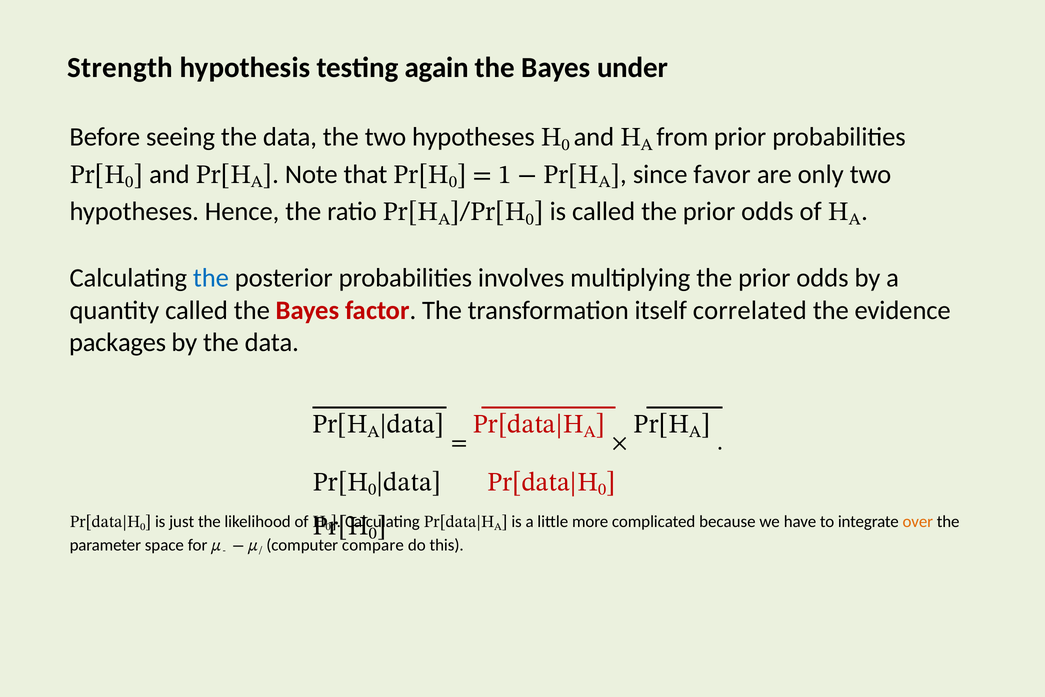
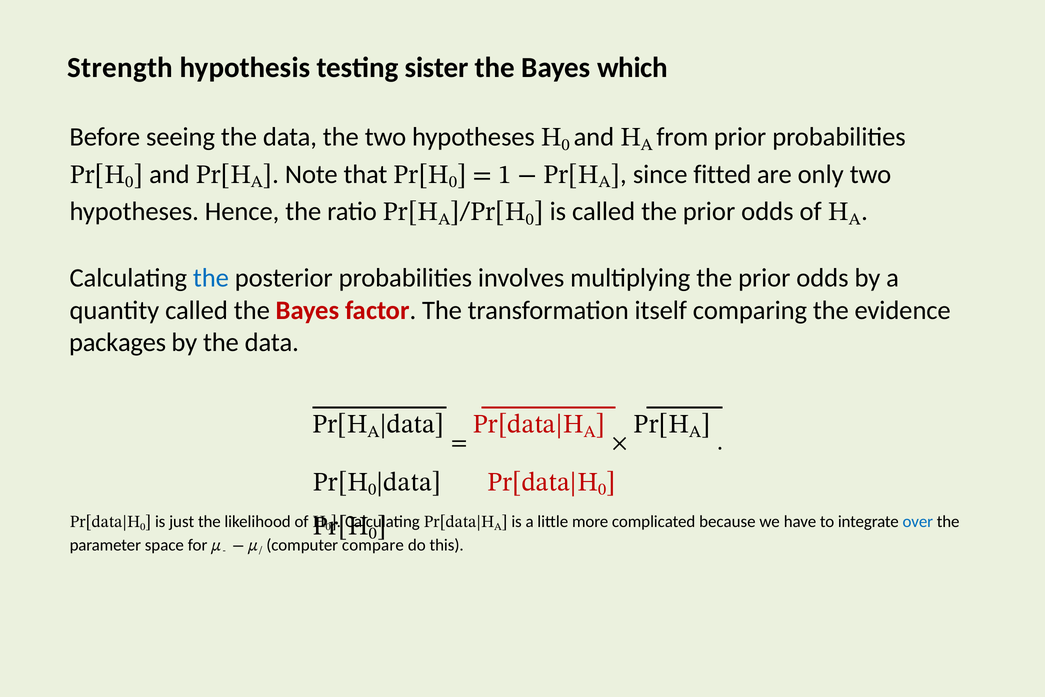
again: again -> sister (437, 68)
under: under -> which (632, 68)
favor: favor -> fitted (722, 174)
correlated: correlated -> comparing (750, 310)
over colour: orange -> blue (918, 522)
